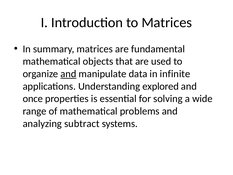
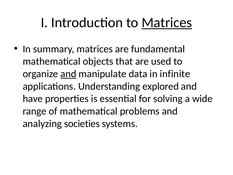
Matrices underline: none -> present (167, 23)
once: once -> have (33, 99)
subtract: subtract -> societies (82, 123)
